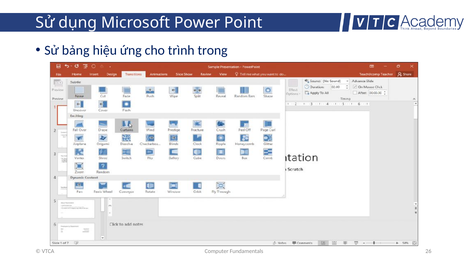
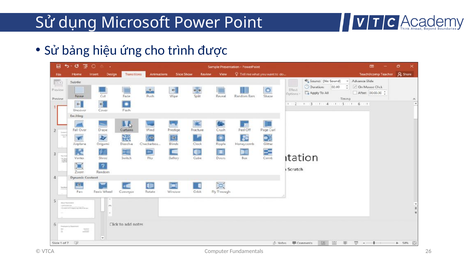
trong: trong -> được (212, 50)
